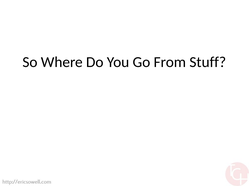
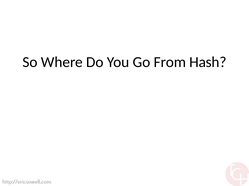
Stuff: Stuff -> Hash (208, 62)
